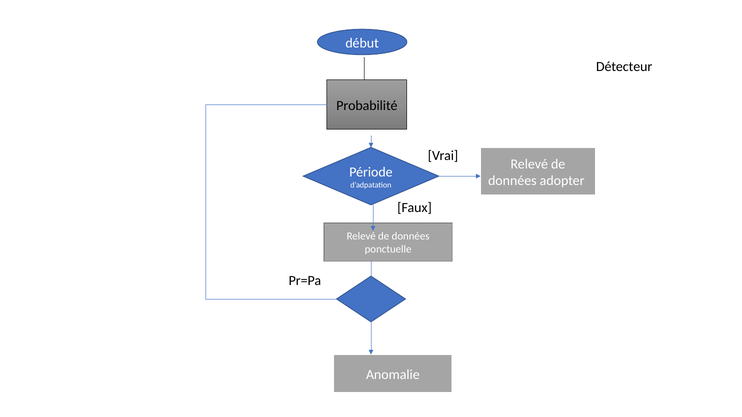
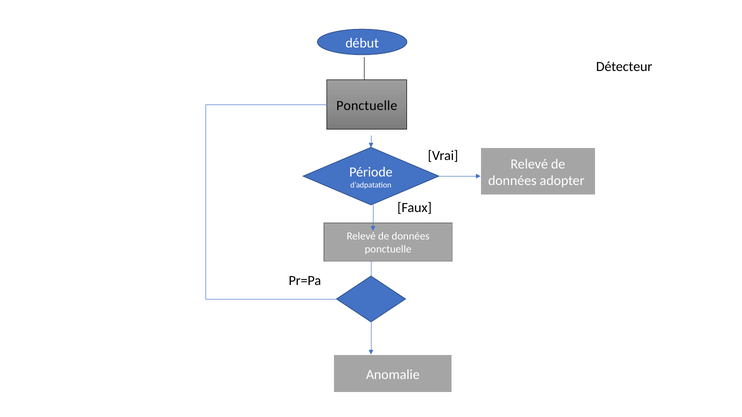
Probabilité: Probabilité -> Ponctuelle (367, 106)
